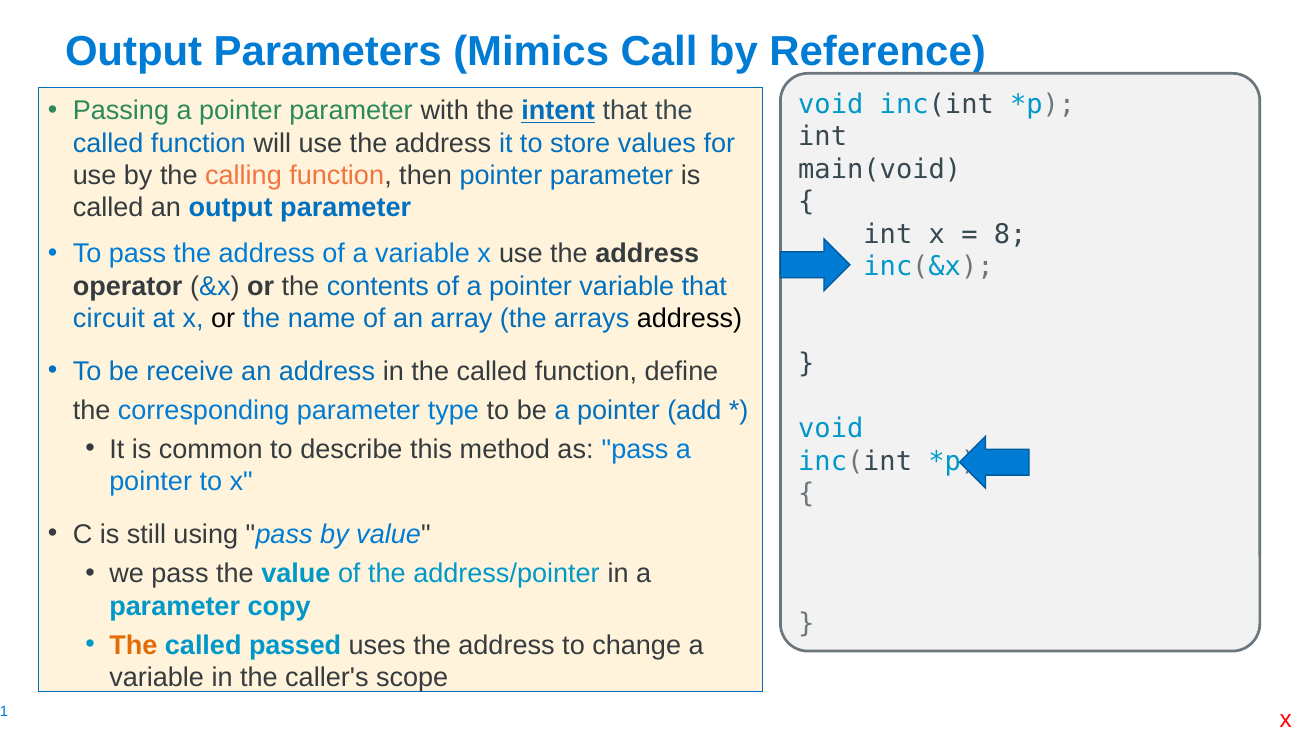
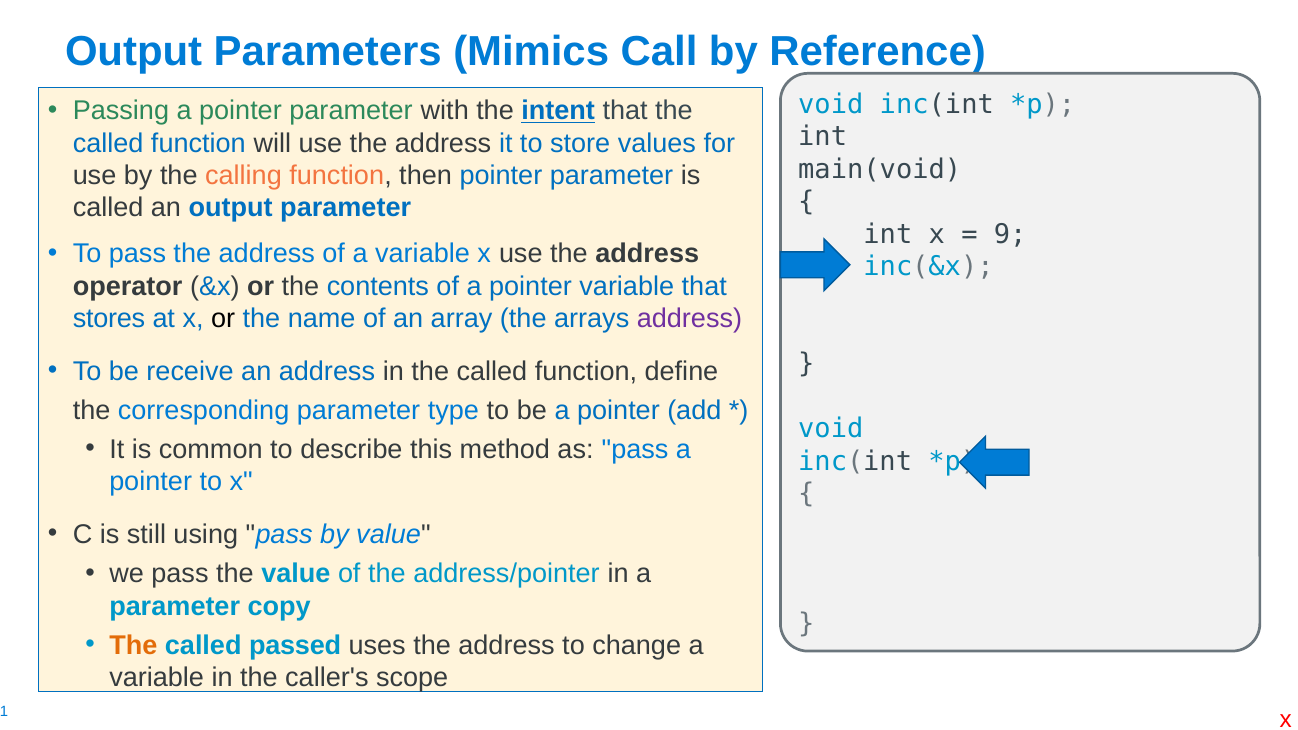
8: 8 -> 9 (1010, 234)
circuit: circuit -> stores (109, 319)
address colour: black -> purple (689, 319)
